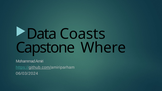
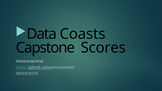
Where: Where -> Scores (103, 48)
